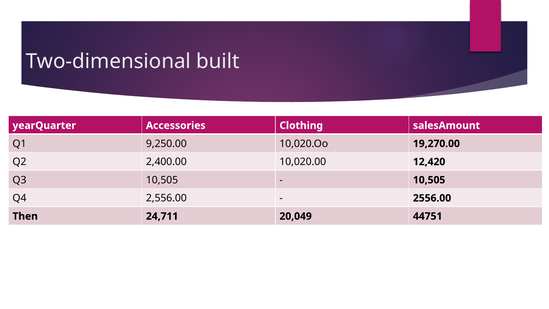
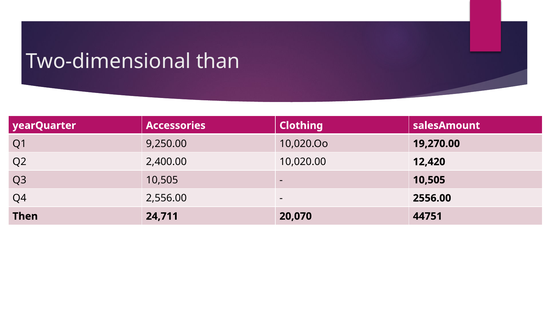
built: built -> than (218, 61)
20,049: 20,049 -> 20,070 (296, 216)
